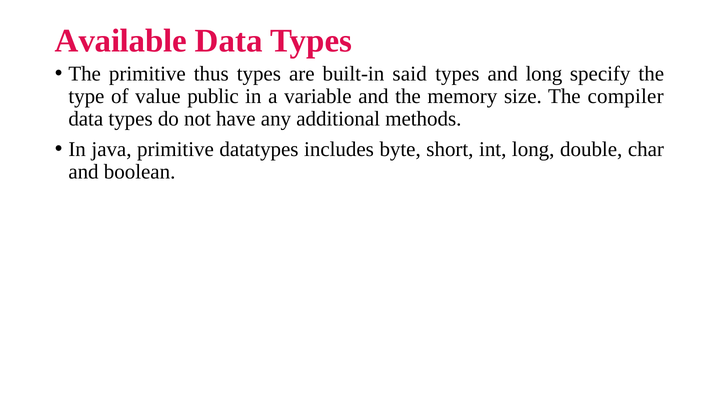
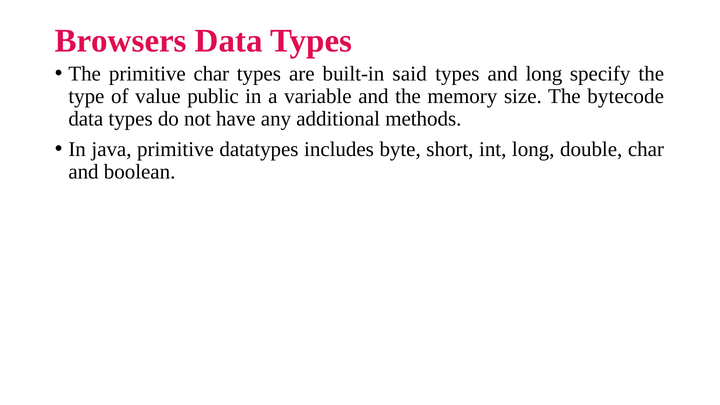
Available: Available -> Browsers (121, 41)
primitive thus: thus -> char (211, 74)
compiler: compiler -> bytecode (626, 96)
